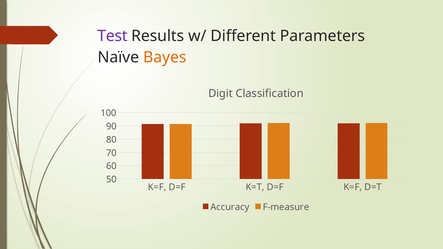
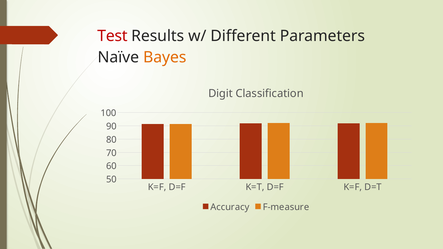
Test colour: purple -> red (112, 36)
